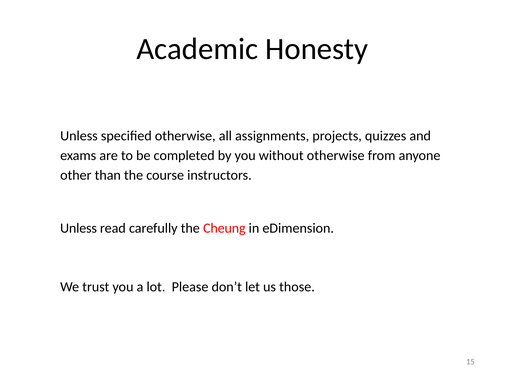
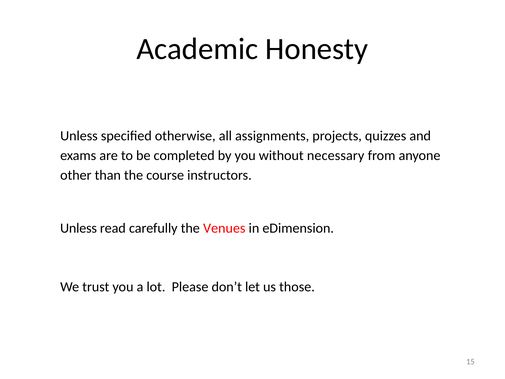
without otherwise: otherwise -> necessary (336, 156)
Cheung: Cheung -> Venues (224, 228)
